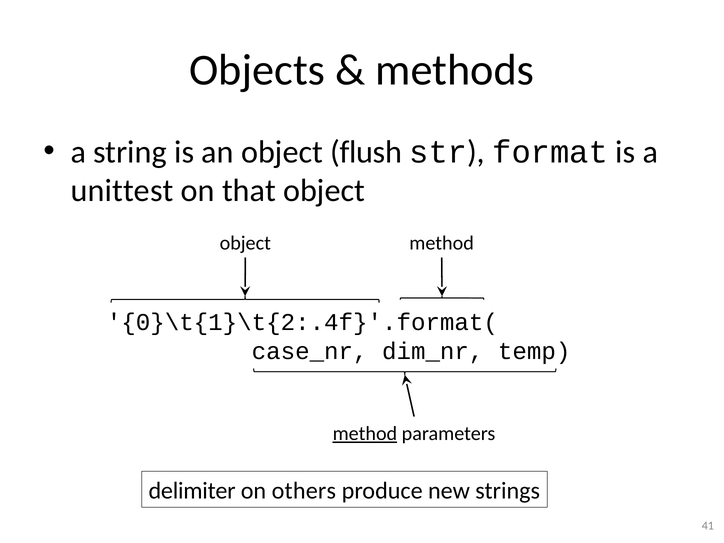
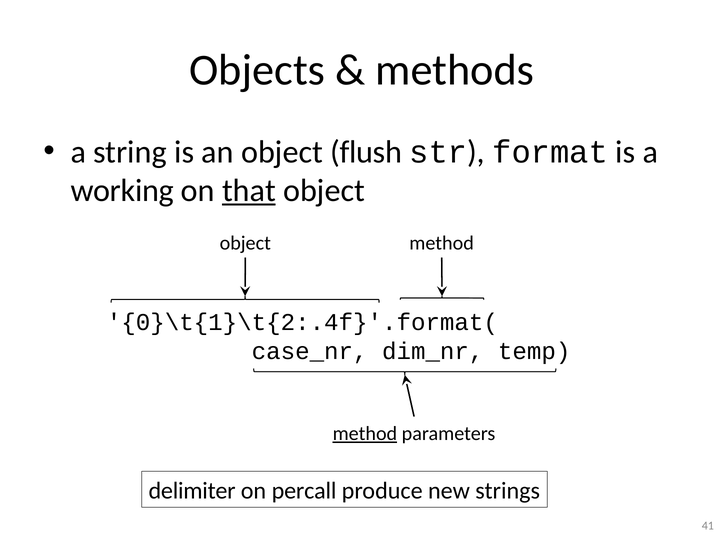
unittest: unittest -> working (122, 191)
that underline: none -> present (249, 191)
others: others -> percall (304, 491)
